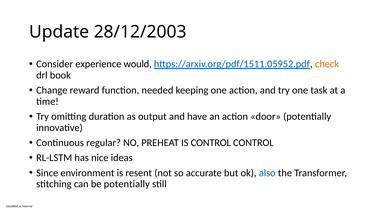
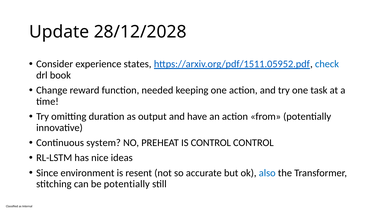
28/12/2003: 28/12/2003 -> 28/12/2028 (140, 32)
would: would -> states (138, 64)
check colour: orange -> blue (327, 64)
door: door -> from (266, 117)
regular: regular -> system (104, 143)
